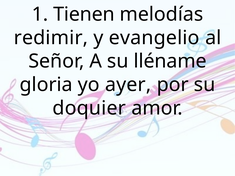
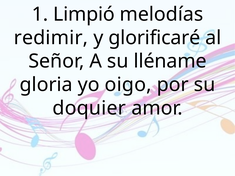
Tienen: Tienen -> Limpió (84, 14)
evangelio: evangelio -> glorificaré (154, 38)
ayer: ayer -> oigo (128, 85)
